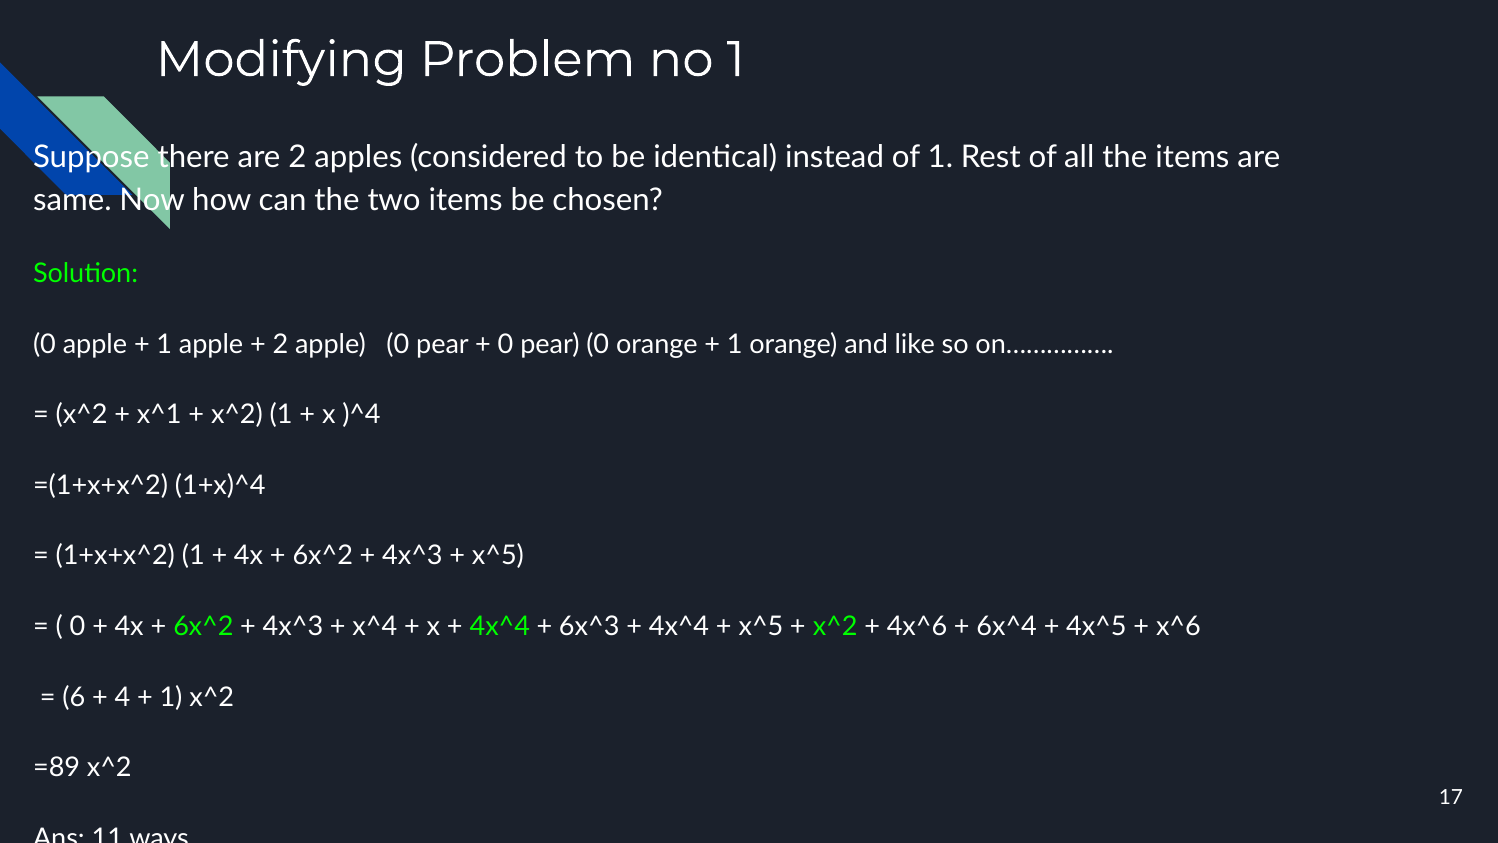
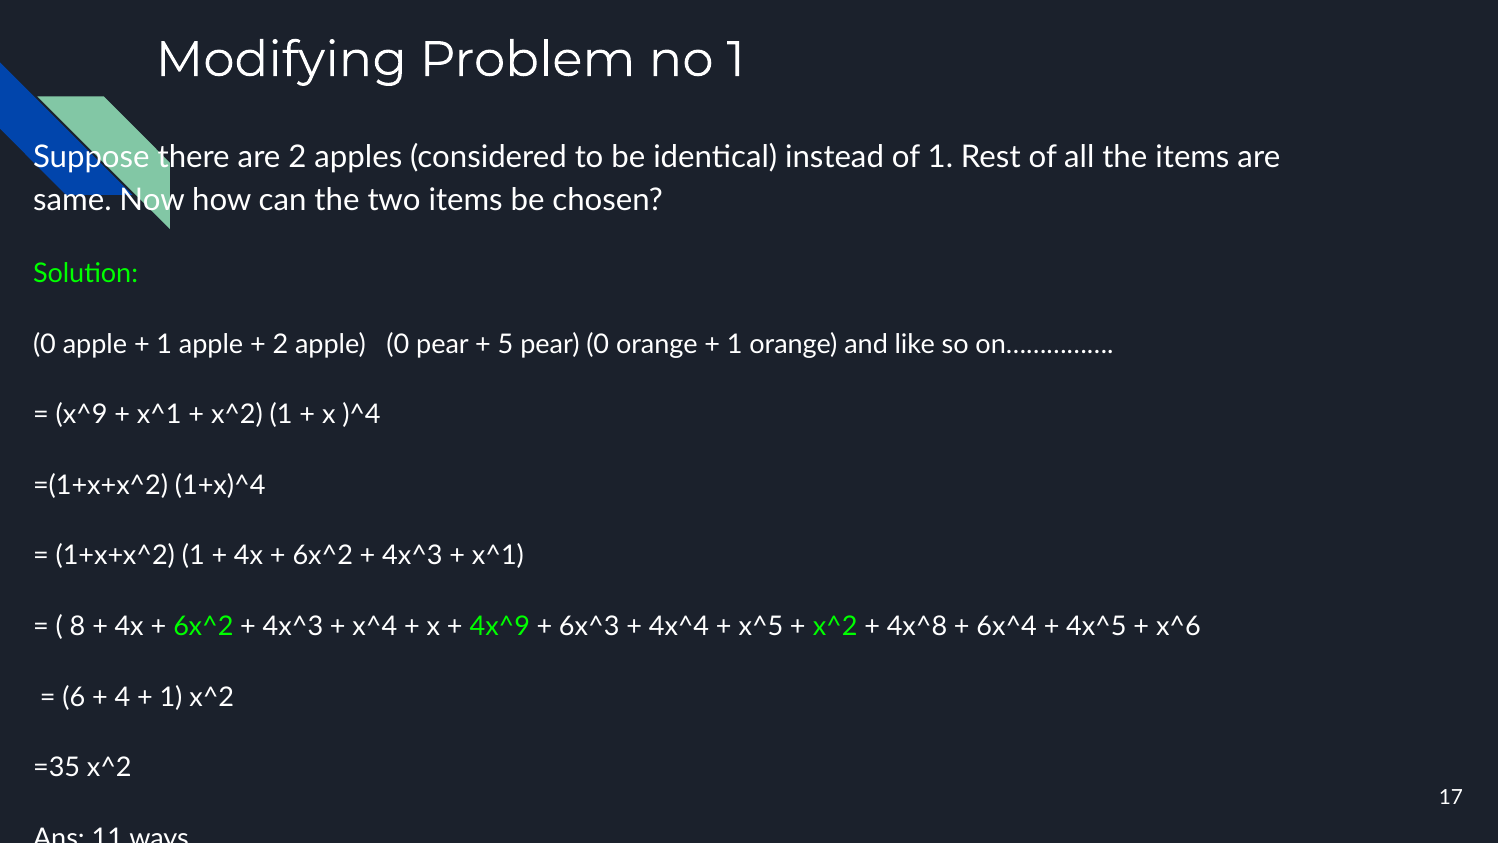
0: 0 -> 5 (505, 344)
x^2: x^2 -> x^9 (82, 415)
x^5: x^5 -> x^1 (498, 556)
0: 0 -> 8 (77, 626)
4x^4: 4x^4 -> 4x^9 (500, 626)
4x^6: 4x^6 -> 4x^8 (917, 626)
=89: =89 -> =35 (57, 768)
